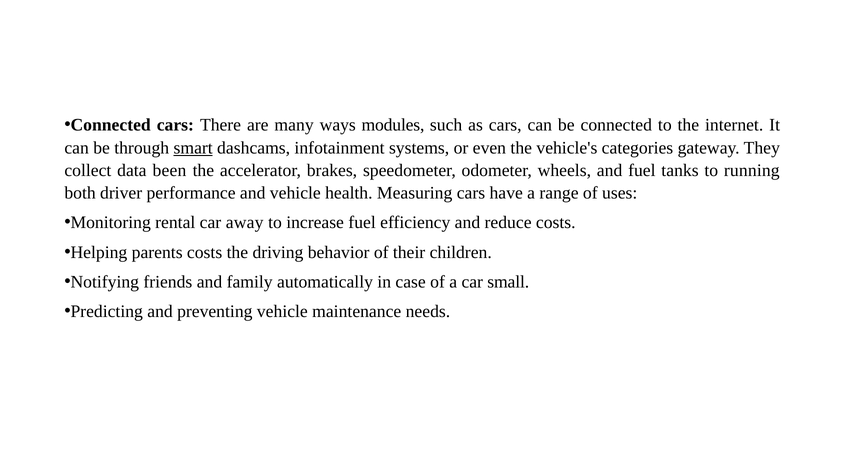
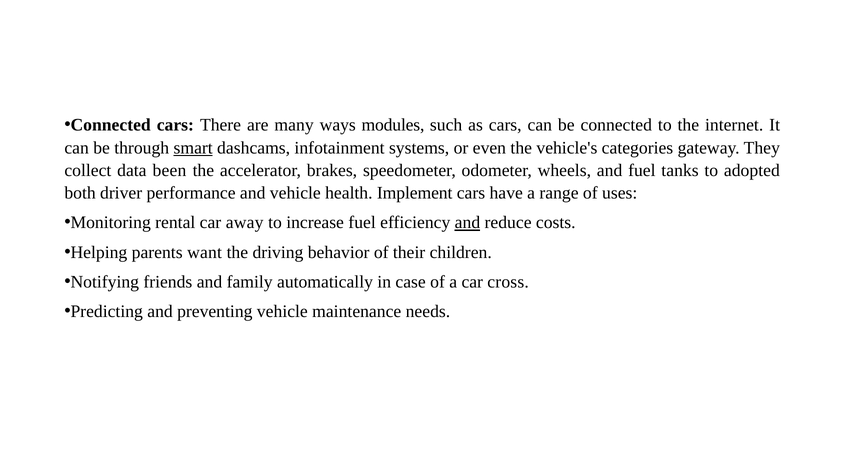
running: running -> adopted (752, 171)
Measuring: Measuring -> Implement (415, 193)
and underline: none -> present (467, 223)
parents costs: costs -> want (205, 252)
small: small -> cross (508, 282)
